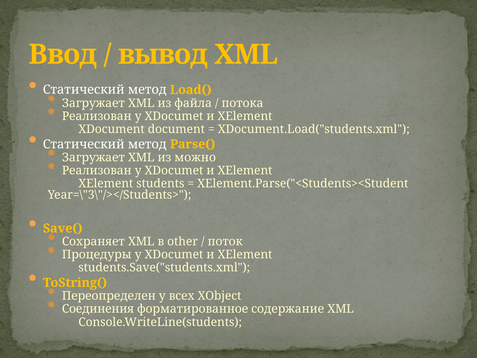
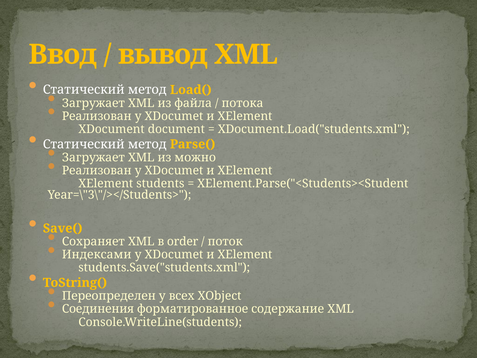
other: other -> order (183, 241)
Процедуры: Процедуры -> Индексами (97, 254)
